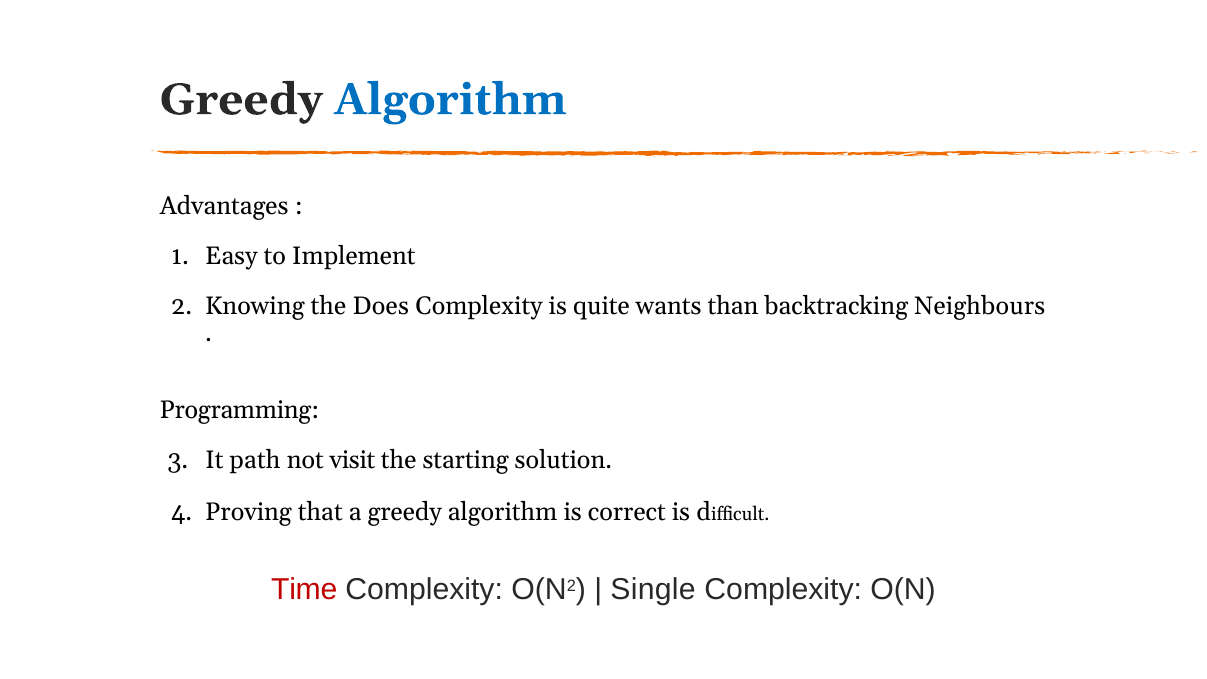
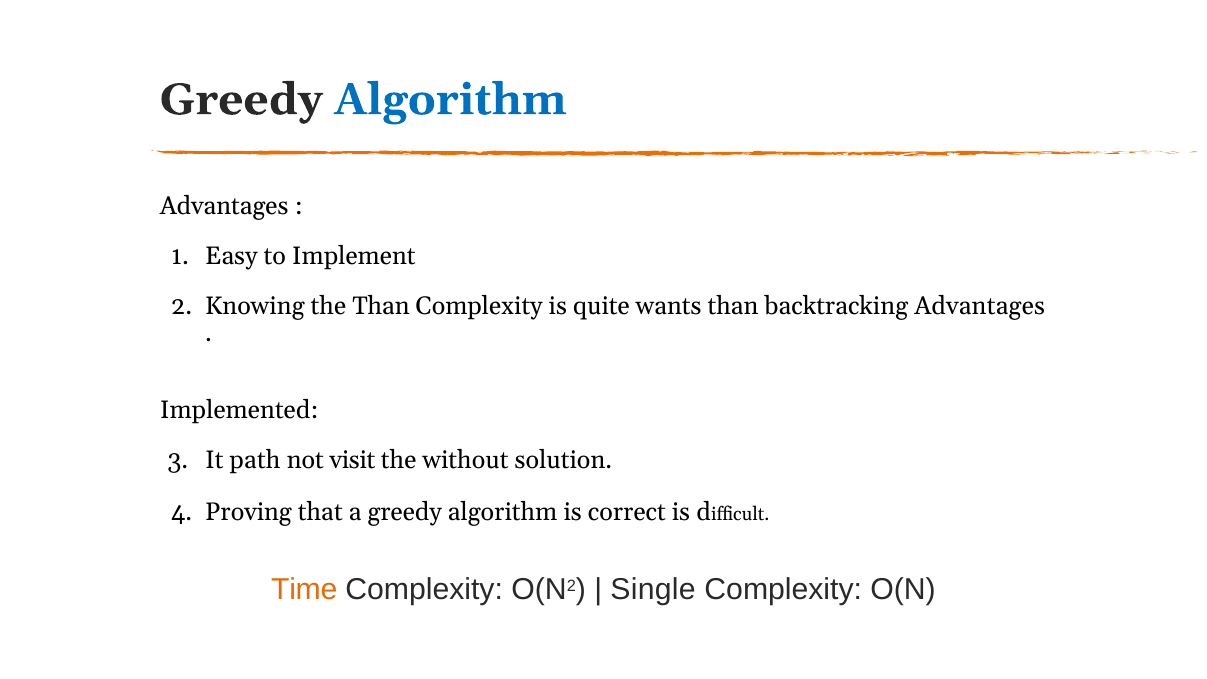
the Does: Does -> Than (381, 306)
backtracking Neighbours: Neighbours -> Advantages (980, 306)
Programming: Programming -> Implemented (239, 410)
starting: starting -> without (466, 461)
Time colour: red -> orange (304, 590)
